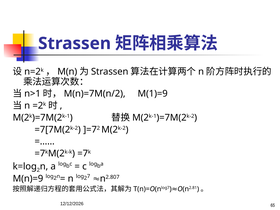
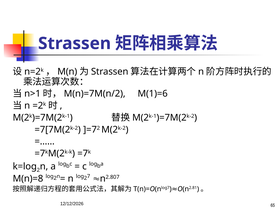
M(1)=9: M(1)=9 -> M(1)=6 (153, 94)
M(n)=9: M(n)=9 -> M(n)=8 (28, 179)
